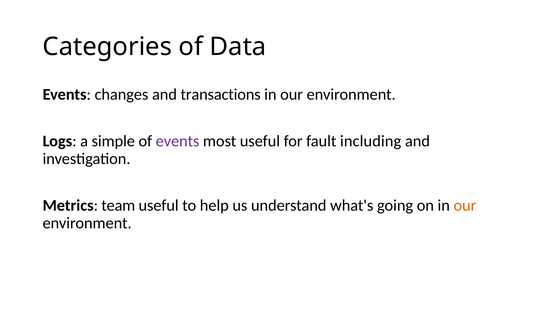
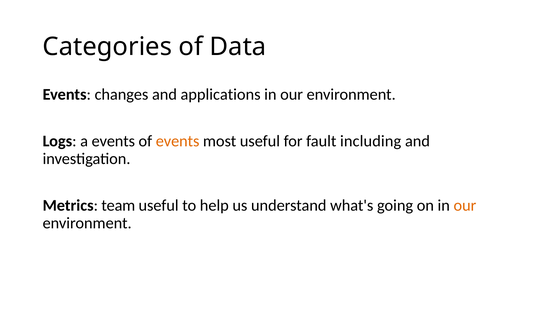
transactions: transactions -> applications (221, 95)
a simple: simple -> events (113, 141)
events colour: purple -> orange (178, 141)
